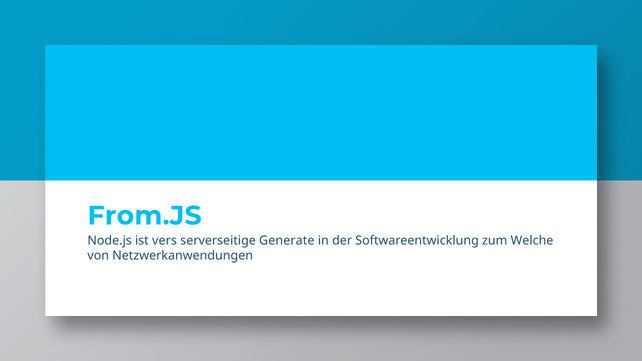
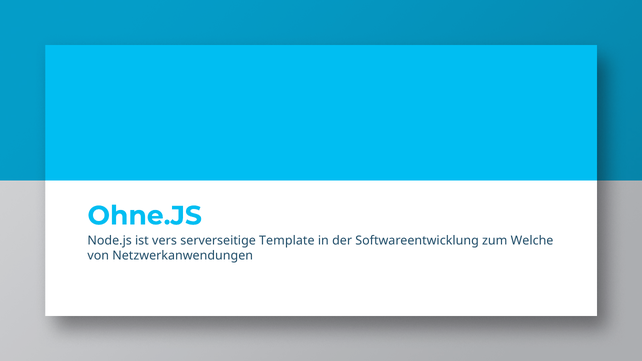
From.JS: From.JS -> Ohne.JS (145, 216)
Generate: Generate -> Template (287, 241)
